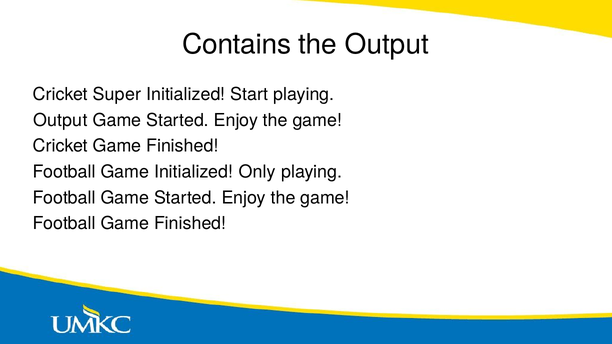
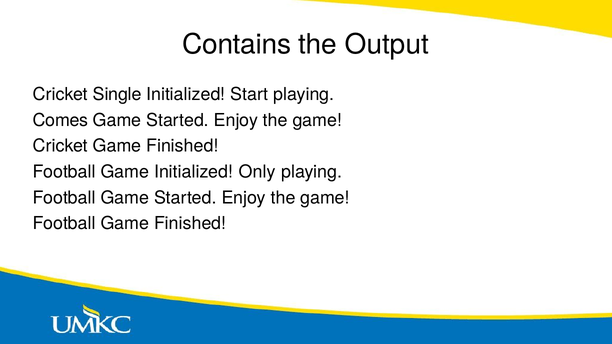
Super: Super -> Single (117, 95)
Output: Output -> Comes (60, 120)
